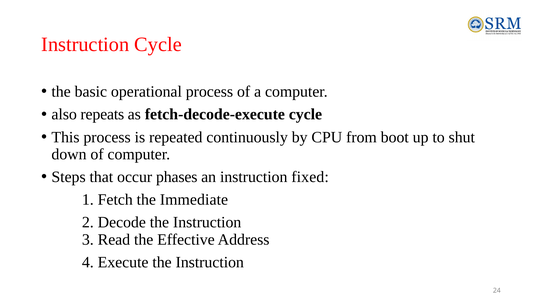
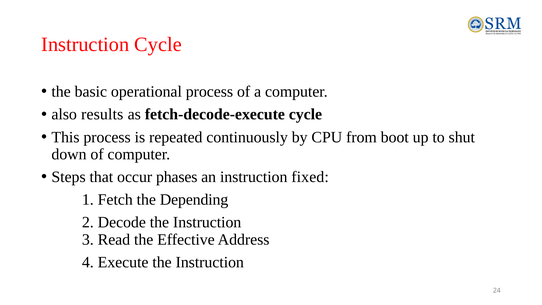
repeats: repeats -> results (102, 114)
Immediate: Immediate -> Depending (194, 200)
